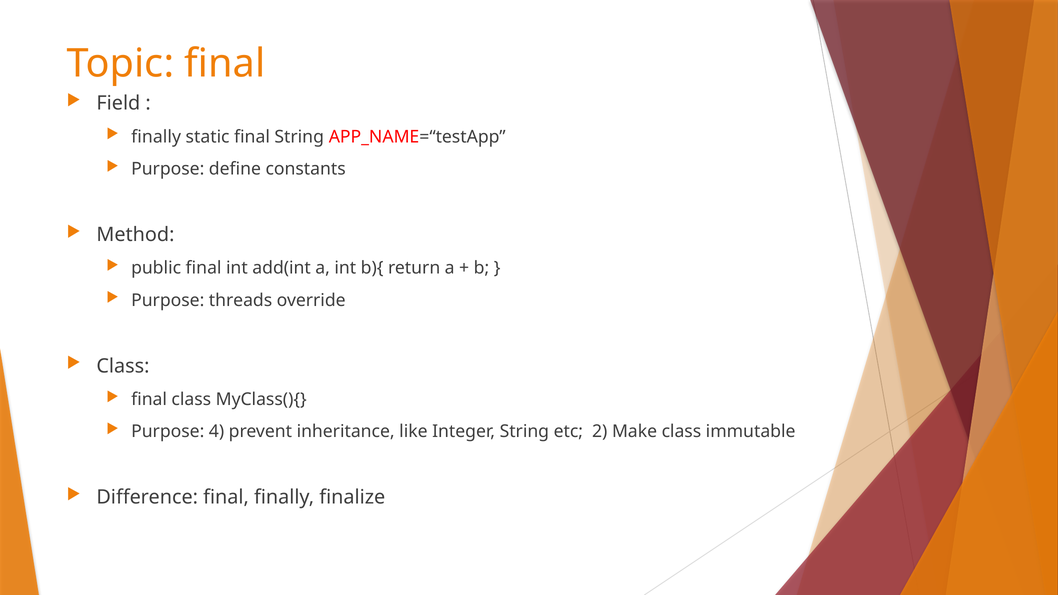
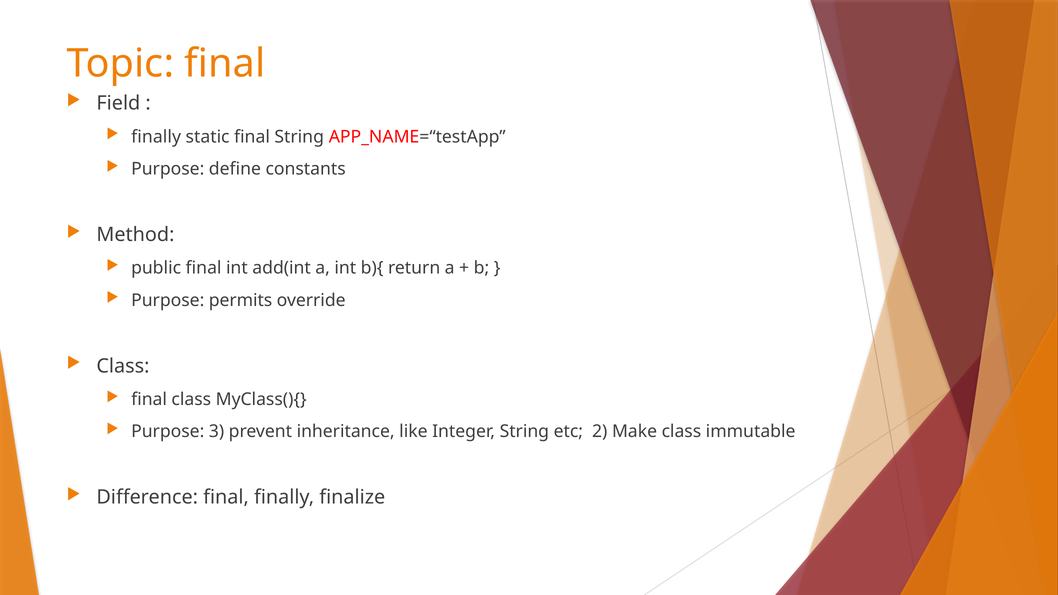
threads: threads -> permits (241, 300)
4: 4 -> 3 (217, 432)
